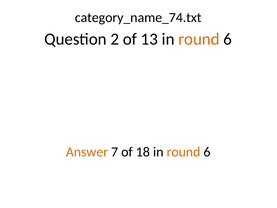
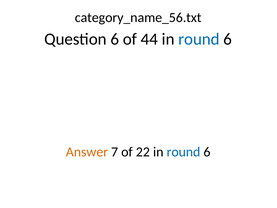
category_name_74.txt: category_name_74.txt -> category_name_56.txt (138, 17)
Question 2: 2 -> 6 (115, 39)
13: 13 -> 44 (149, 39)
round colour: orange -> blue (199, 39)
18: 18 -> 22 (143, 152)
round colour: orange -> blue (184, 152)
